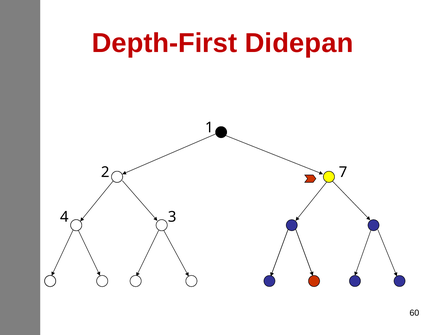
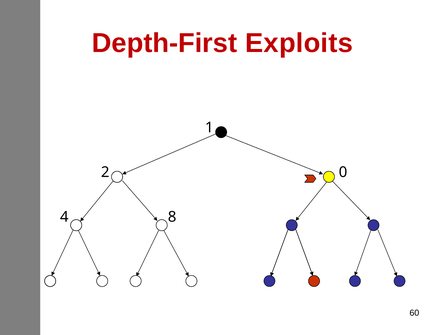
Didepan: Didepan -> Exploits (299, 43)
7: 7 -> 0 (343, 172)
3: 3 -> 8 (172, 217)
